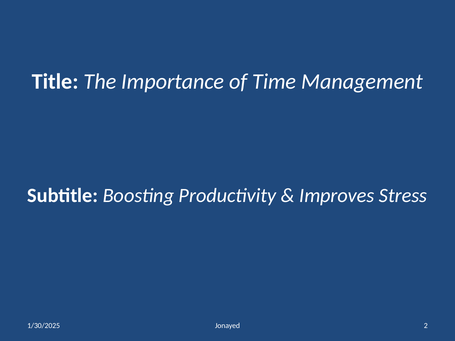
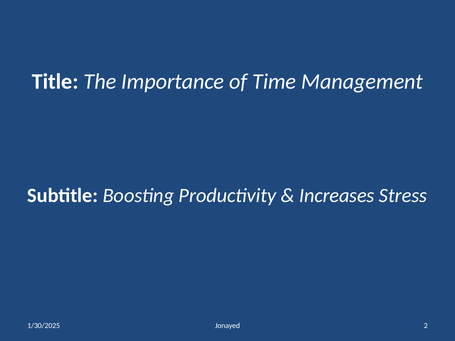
Improves: Improves -> Increases (337, 196)
